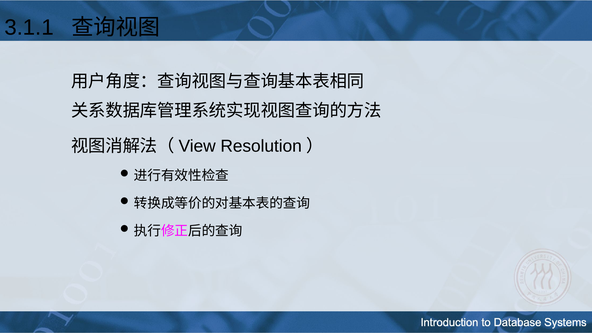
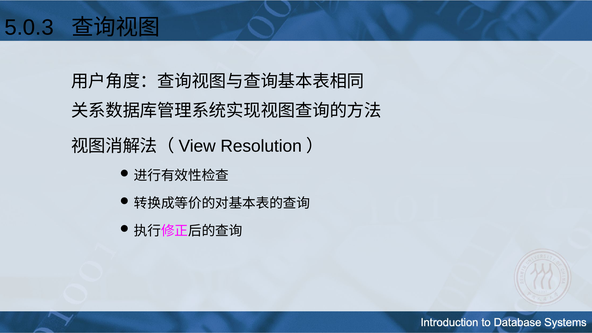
3.1.1: 3.1.1 -> 5.0.3 (29, 27)
